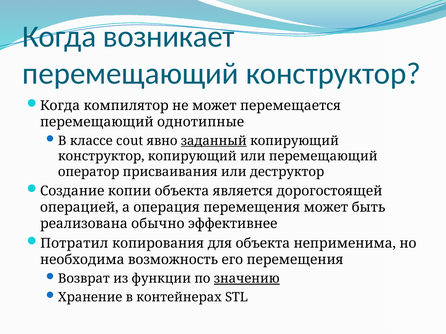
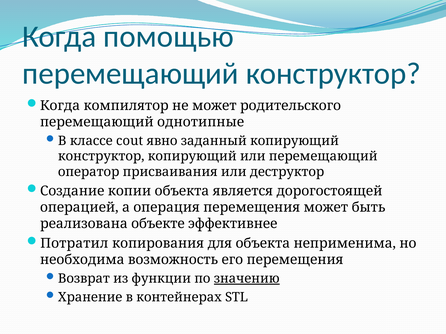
возникает: возникает -> помощью (168, 37)
перемещается: перемещается -> родительского (291, 106)
заданный underline: present -> none (214, 141)
обычно: обычно -> объекте (158, 224)
